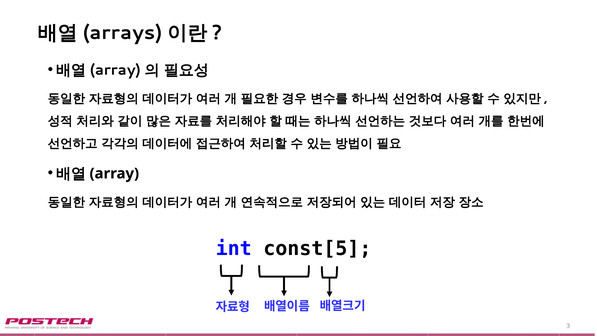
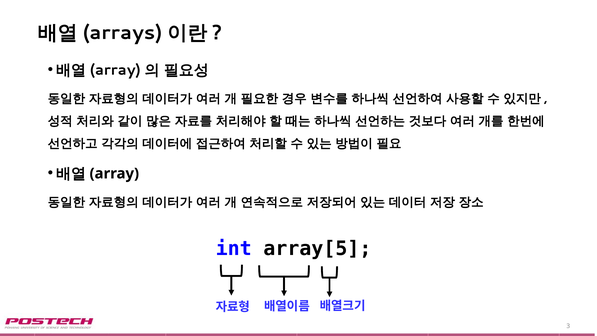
const[5: const[5 -> array[5 (318, 249)
